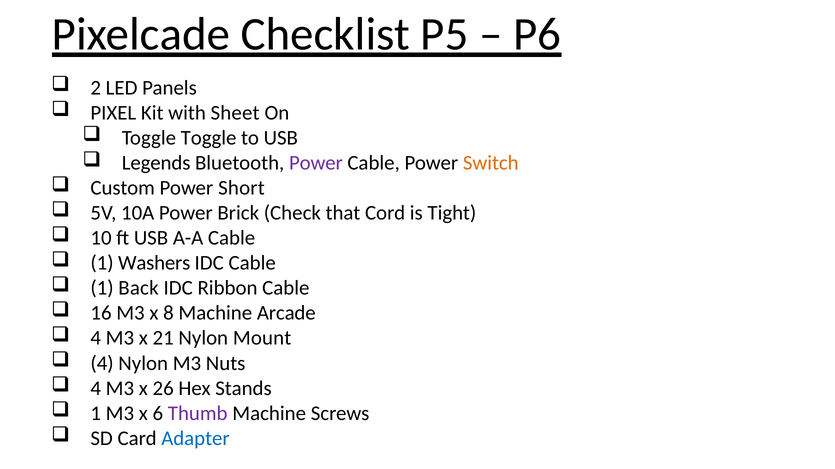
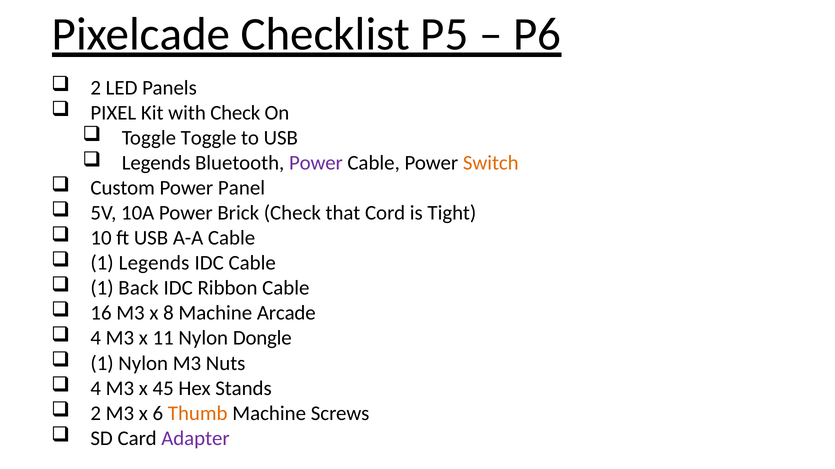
with Sheet: Sheet -> Check (235, 113)
Short: Short -> Panel (242, 188)
1 Washers: Washers -> Legends (154, 263)
21: 21 -> 11 (163, 339)
Mount: Mount -> Dongle (262, 339)
4: 4 -> 1 (102, 364)
26: 26 -> 45 (163, 389)
1: 1 -> 2 (96, 414)
Thumb colour: purple -> orange (198, 414)
Adapter colour: blue -> purple (195, 439)
